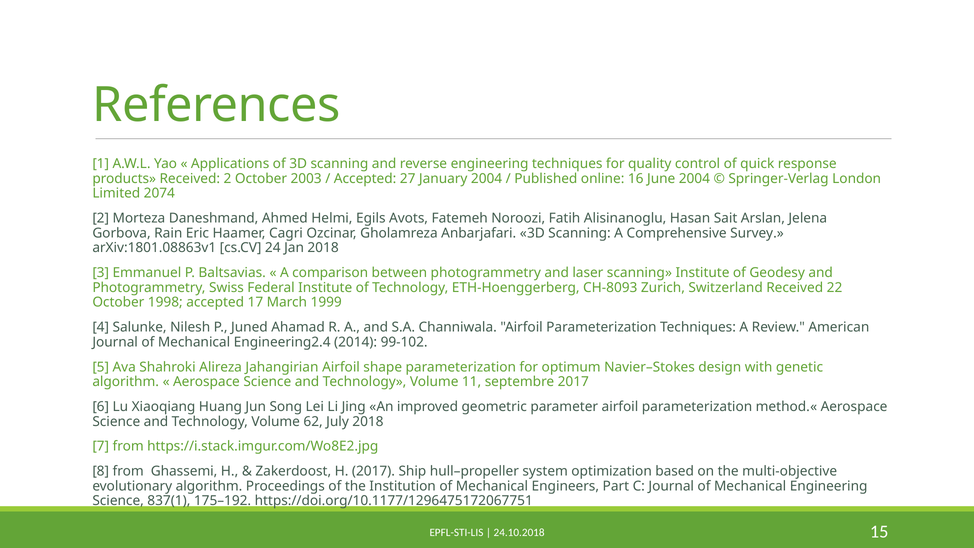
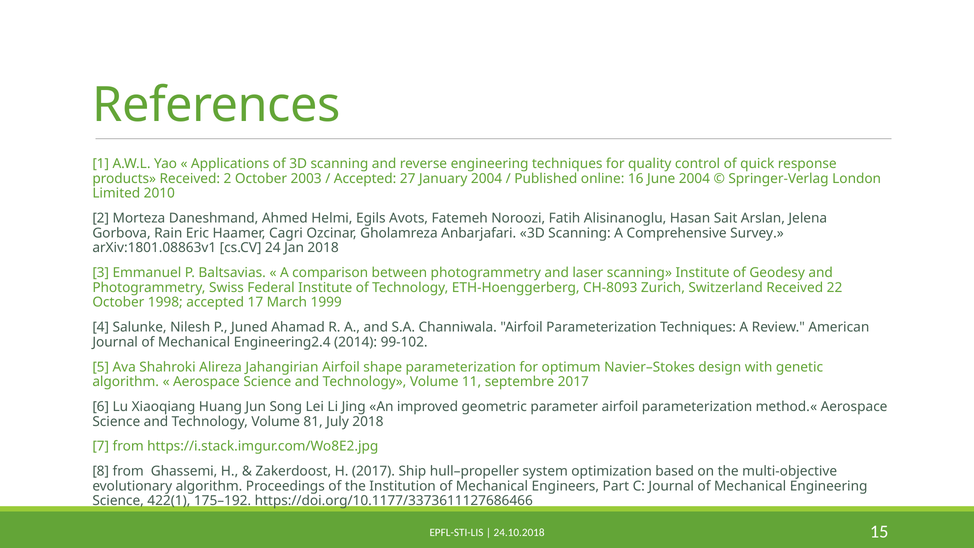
2074: 2074 -> 2010 (159, 193)
62: 62 -> 81 (313, 421)
837(1: 837(1 -> 422(1 (169, 501)
https://doi.org/10.1177/1296475172067751: https://doi.org/10.1177/1296475172067751 -> https://doi.org/10.1177/3373611127686466 (394, 501)
